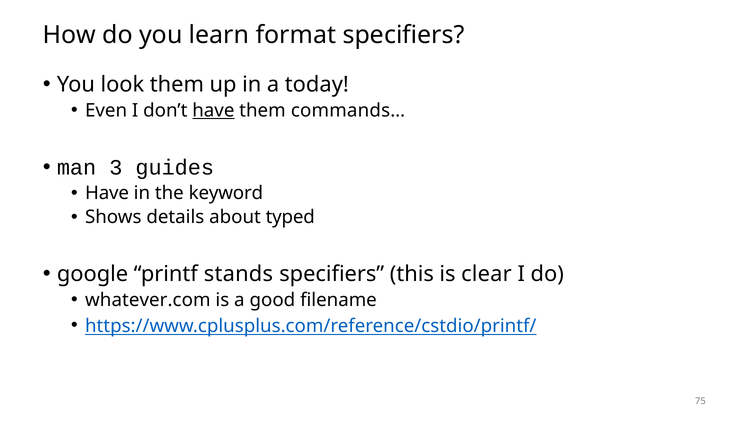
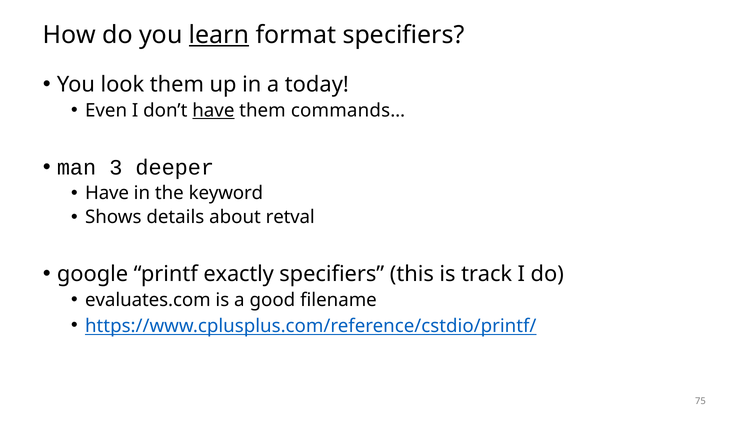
learn underline: none -> present (219, 35)
guides: guides -> deeper (175, 167)
typed: typed -> retval (290, 217)
stands: stands -> exactly (239, 274)
clear: clear -> track (487, 274)
whatever.com: whatever.com -> evaluates.com (148, 300)
